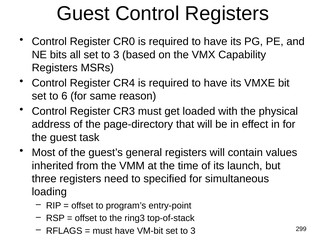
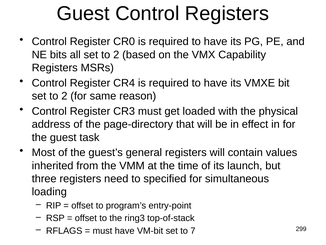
all set to 3: 3 -> 2 (116, 55)
6: 6 -> 2 (64, 96)
VM-bit set to 3: 3 -> 7 (193, 230)
